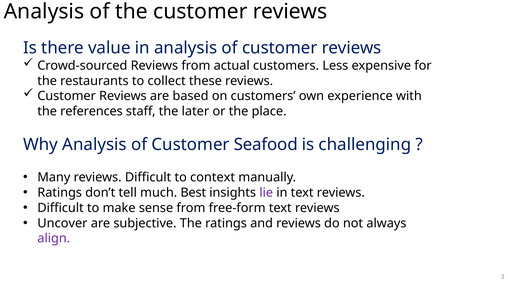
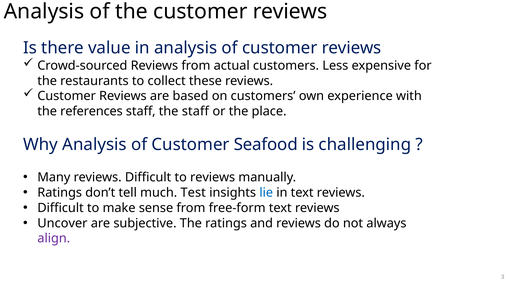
the later: later -> staff (195, 111)
to context: context -> reviews (213, 177)
Best: Best -> Test (193, 193)
lie colour: purple -> blue (266, 193)
